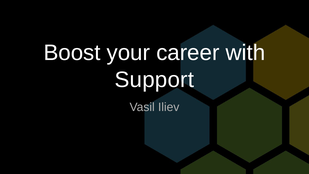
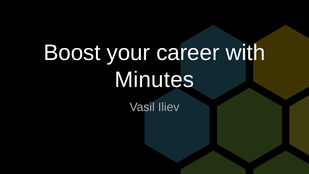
Support: Support -> Minutes (154, 80)
